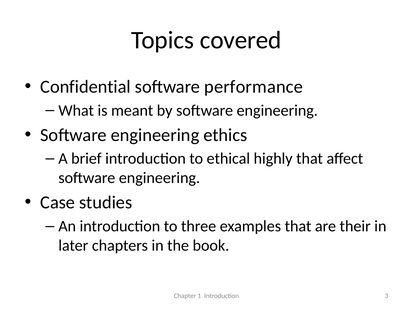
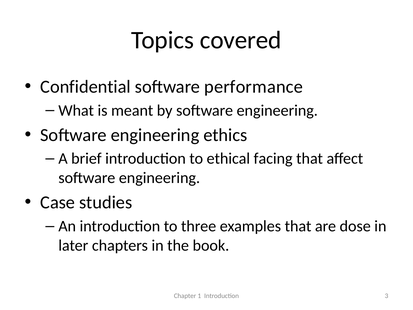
highly: highly -> facing (273, 159)
their: their -> dose (355, 226)
